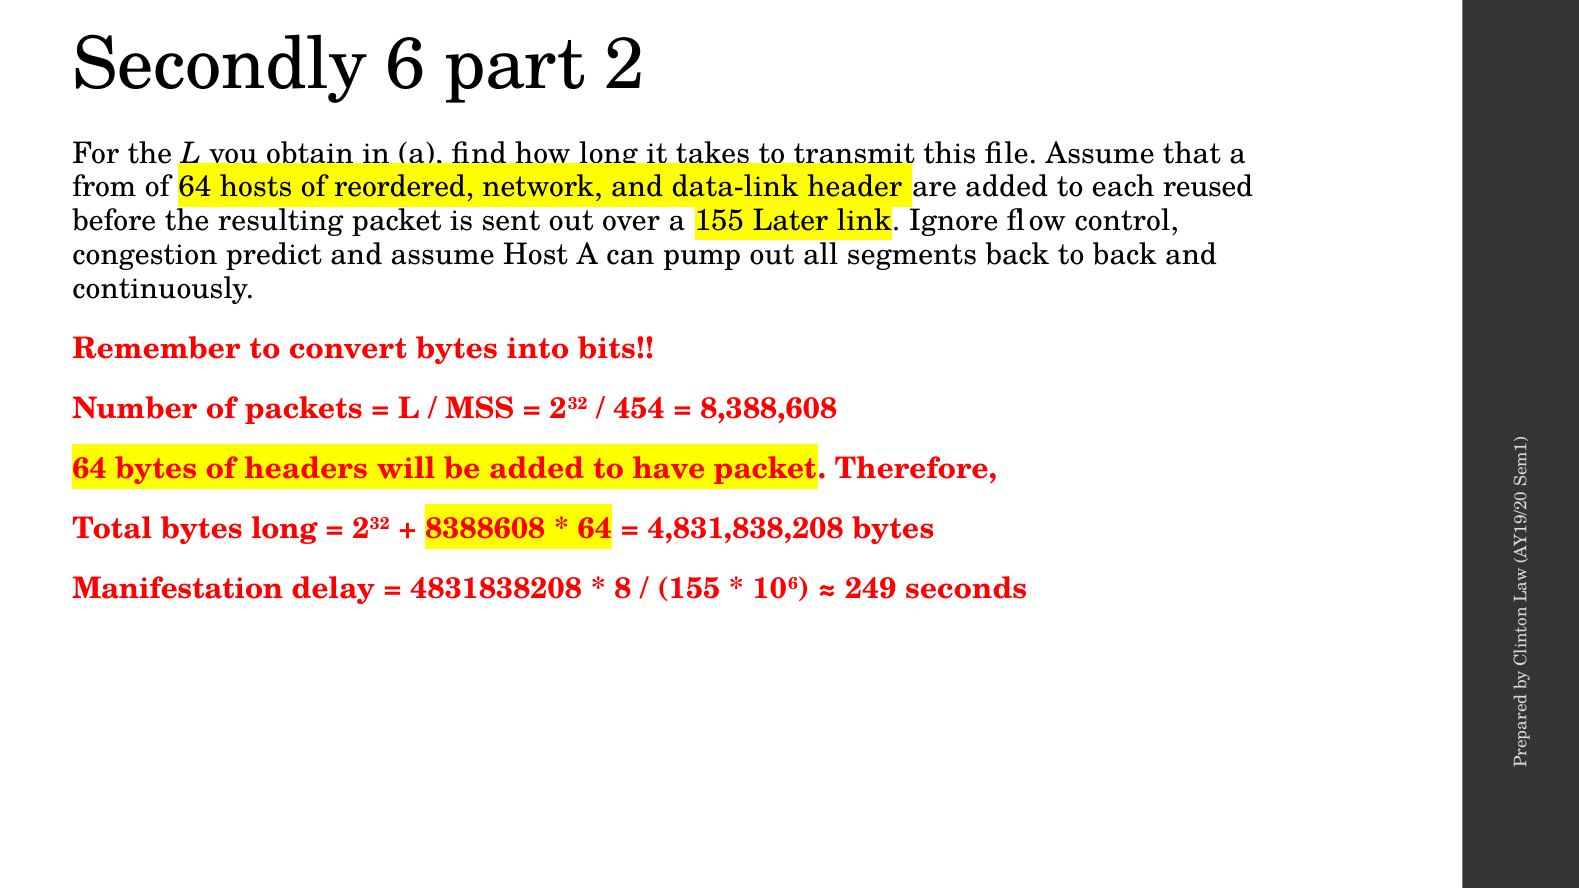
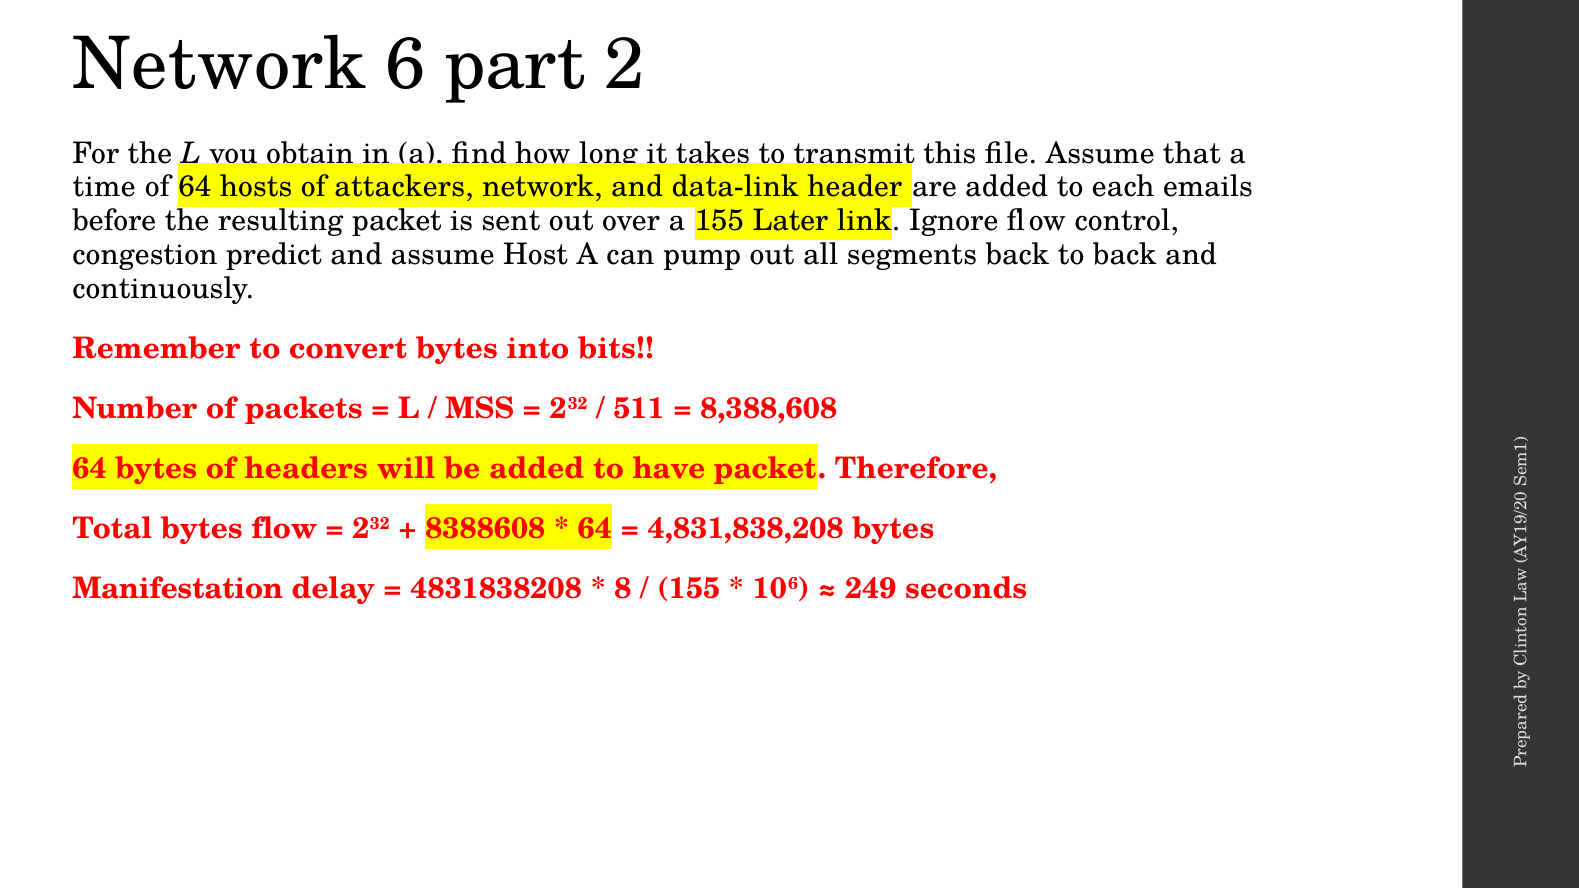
Secondly: Secondly -> Network (220, 64)
from: from -> time (104, 187)
reordered: reordered -> attackers (404, 187)
reused: reused -> emails (1208, 187)
454: 454 -> 511 (639, 409)
bytes long: long -> flow (284, 529)
